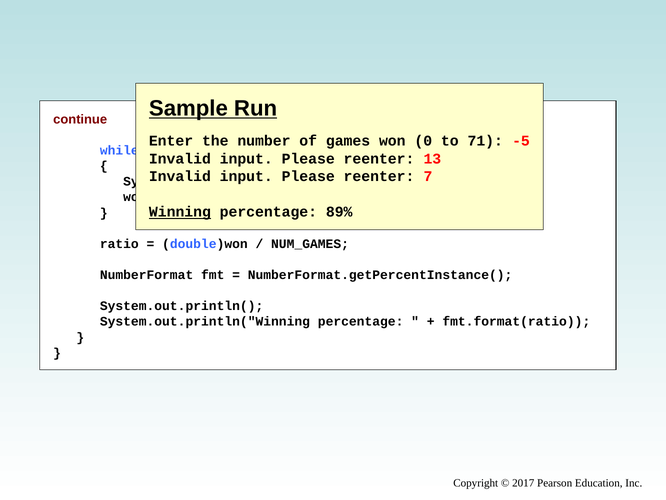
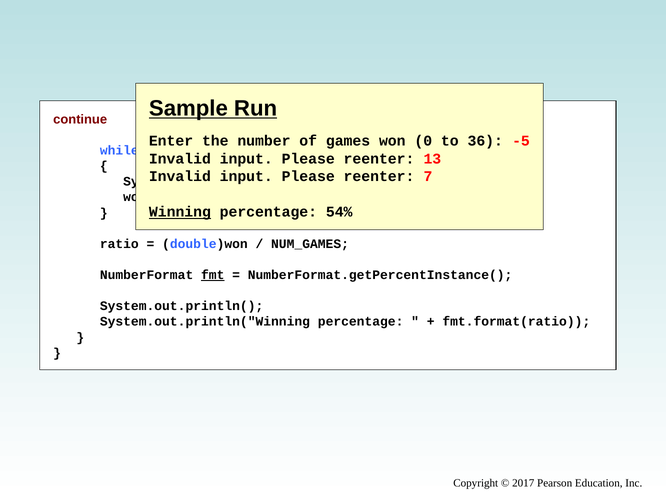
71: 71 -> 36 (485, 141)
89%: 89% -> 54% (339, 212)
fmt underline: none -> present (213, 275)
